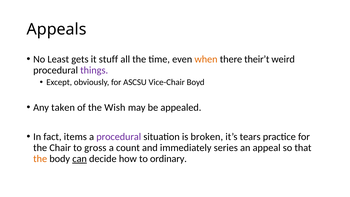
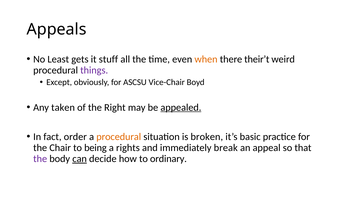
Wish: Wish -> Right (115, 107)
appealed underline: none -> present (181, 107)
items: items -> order (75, 137)
procedural colour: purple -> orange (119, 137)
tears: tears -> basic (250, 137)
gross: gross -> being (95, 148)
count: count -> rights (128, 148)
series: series -> break (226, 148)
the colour: orange -> purple (40, 159)
